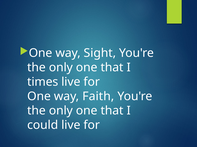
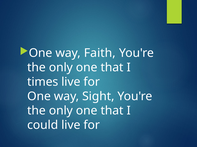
Sight: Sight -> Faith (100, 53)
Faith: Faith -> Sight (98, 97)
